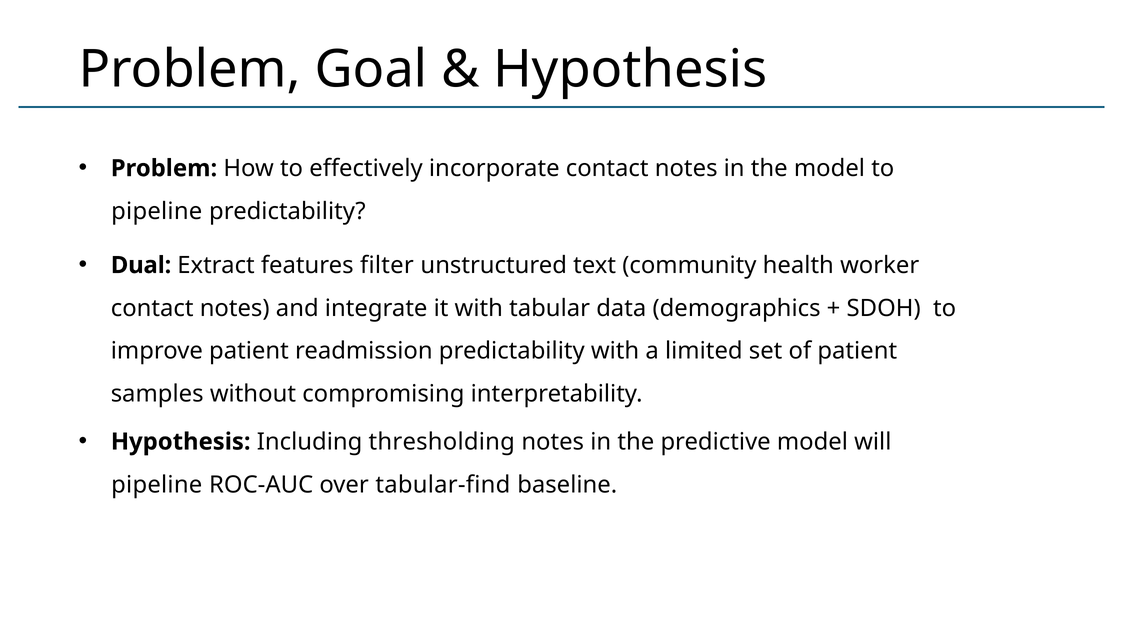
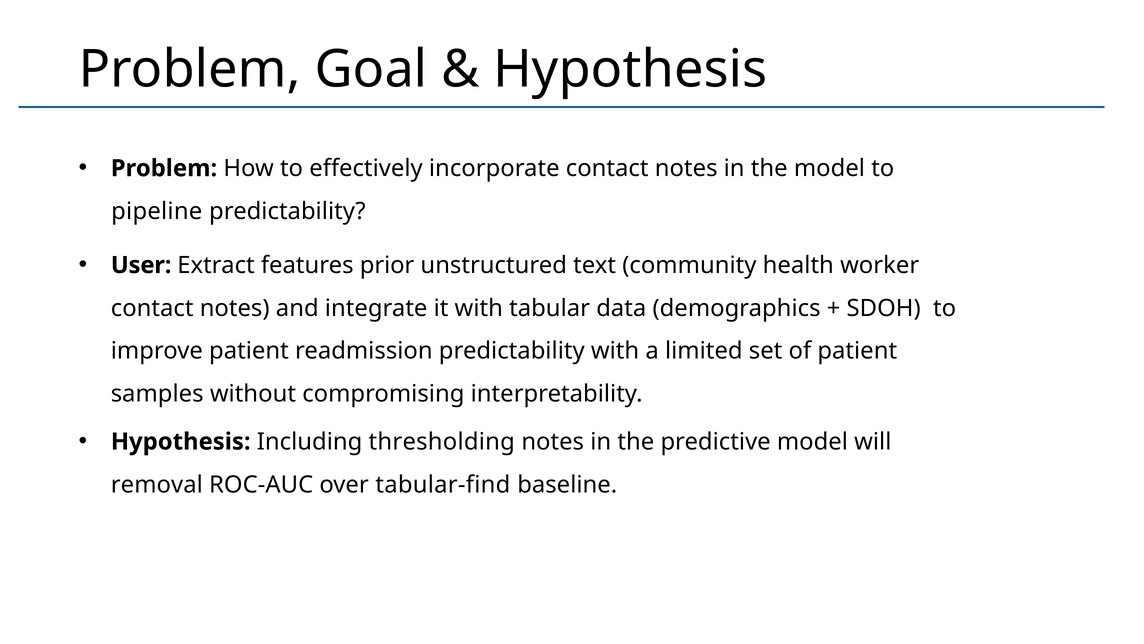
Dual: Dual -> User (141, 265)
filter: filter -> prior (387, 265)
pipeline: pipeline -> removal (157, 484)
